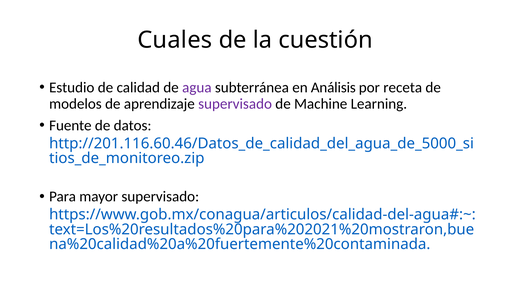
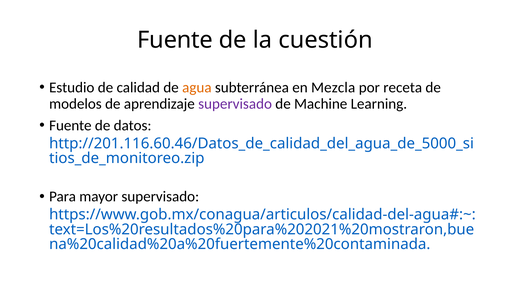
Cuales: Cuales -> Fuente (175, 40)
agua colour: purple -> orange (197, 87)
Análisis: Análisis -> Mezcla (333, 87)
